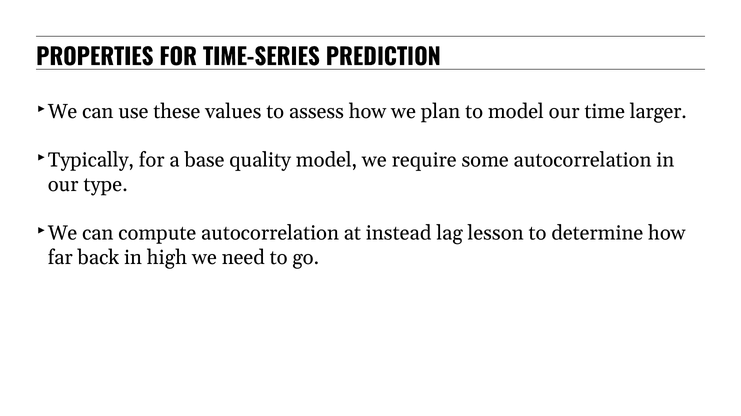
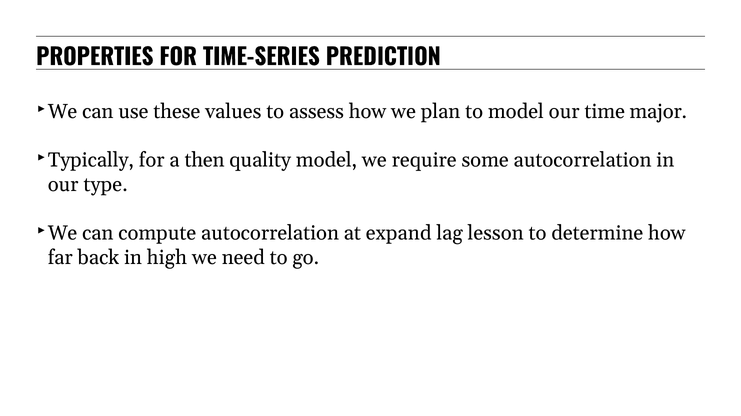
larger: larger -> major (658, 112)
base: base -> then (205, 160)
instead: instead -> expand (399, 233)
